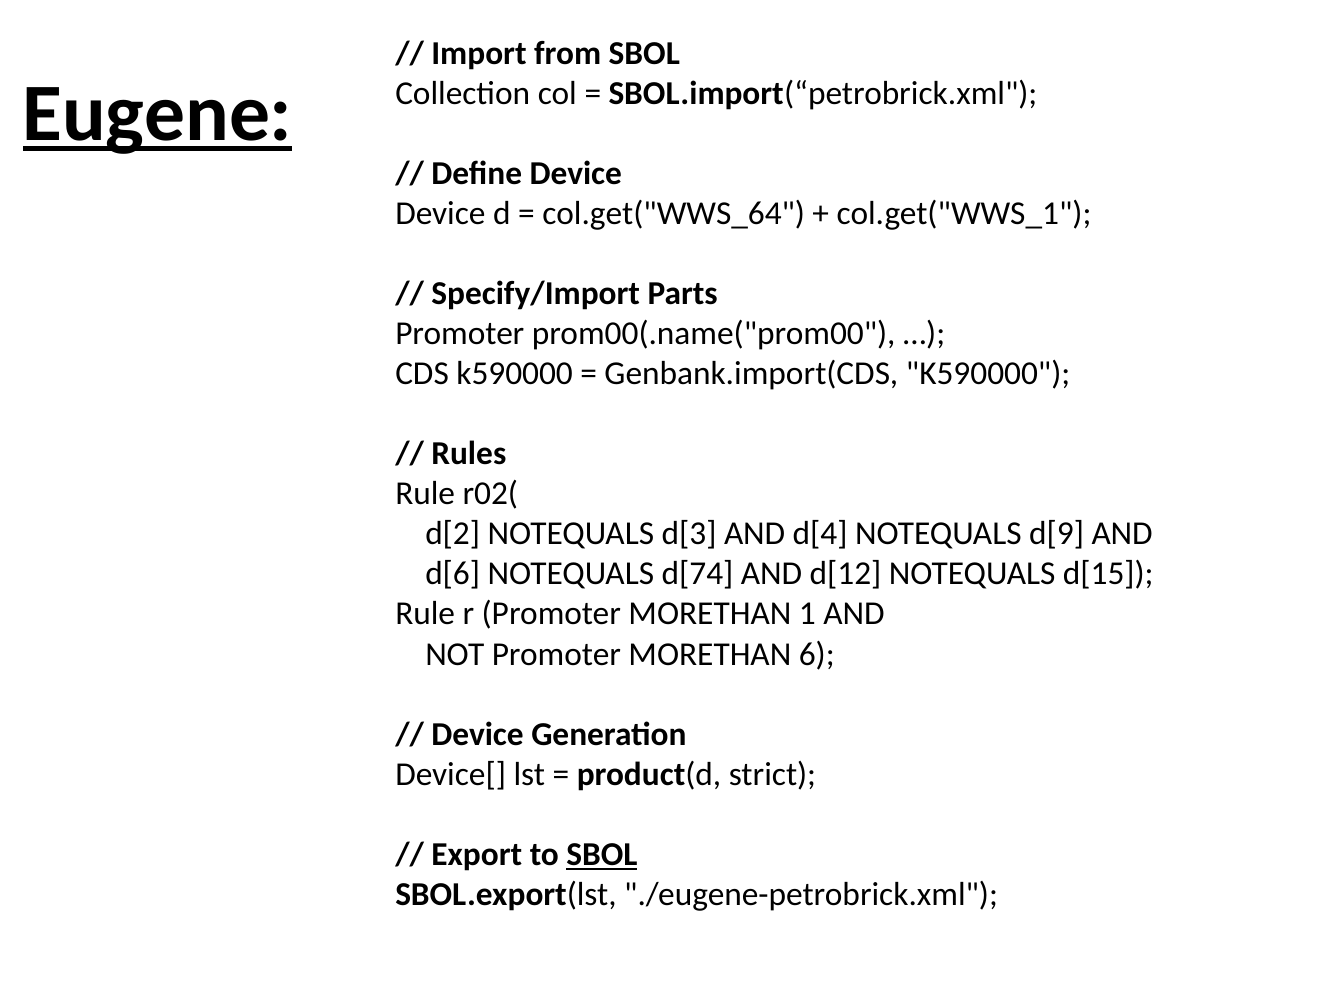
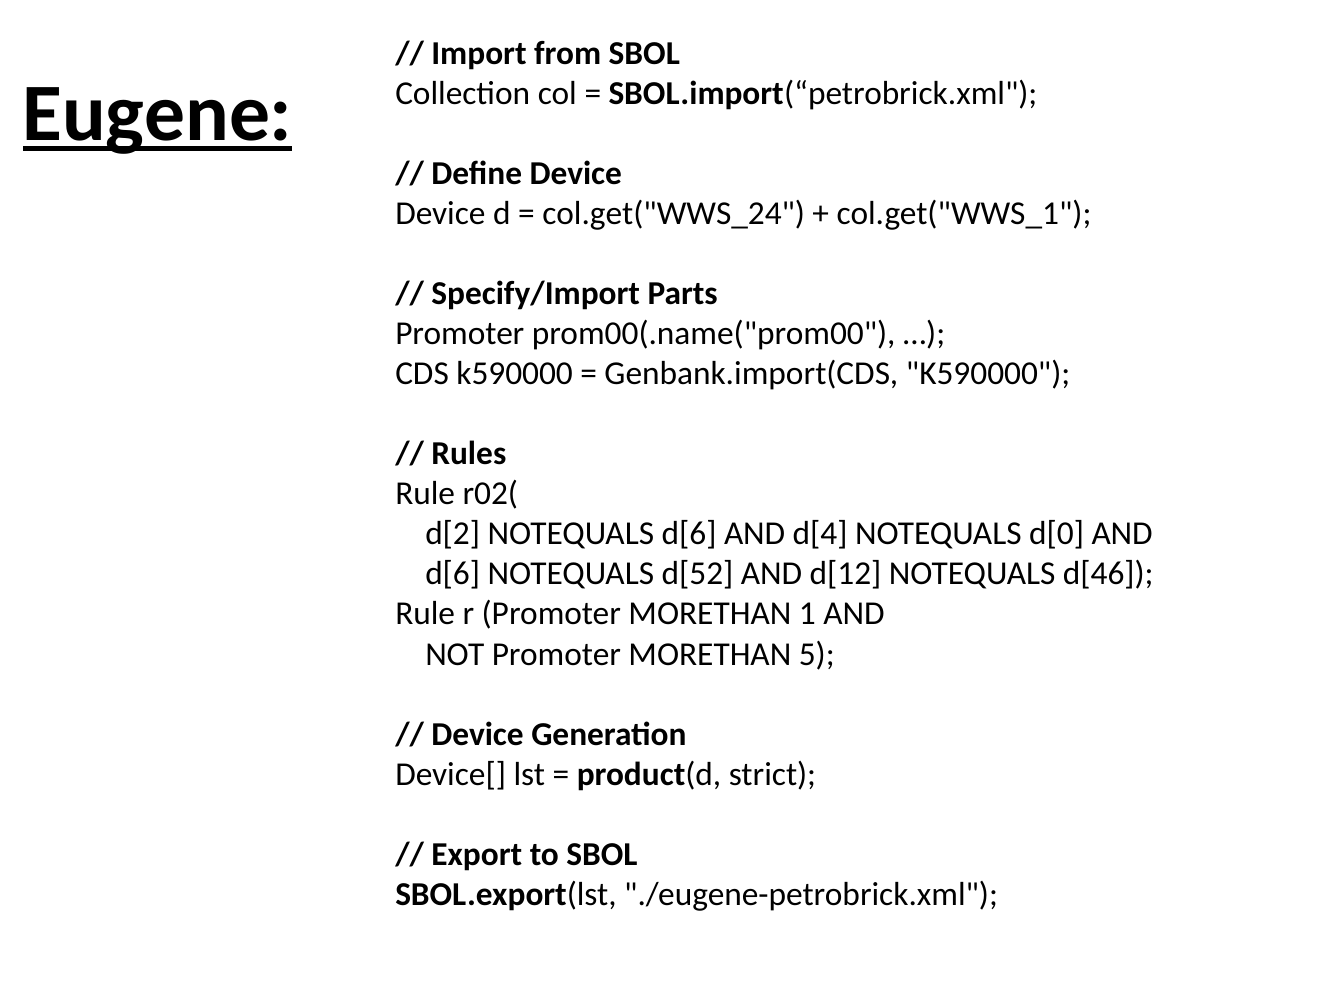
col.get("WWS_64: col.get("WWS_64 -> col.get("WWS_24 (674, 214)
NOTEQUALS d[3: d[3 -> d[6 (689, 534)
d[9: d[9 -> d[0 (1057, 534)
d[74: d[74 -> d[52 (698, 574)
d[15: d[15 -> d[46 (1108, 574)
6: 6 -> 5 (817, 654)
SBOL underline: present -> none (602, 854)
